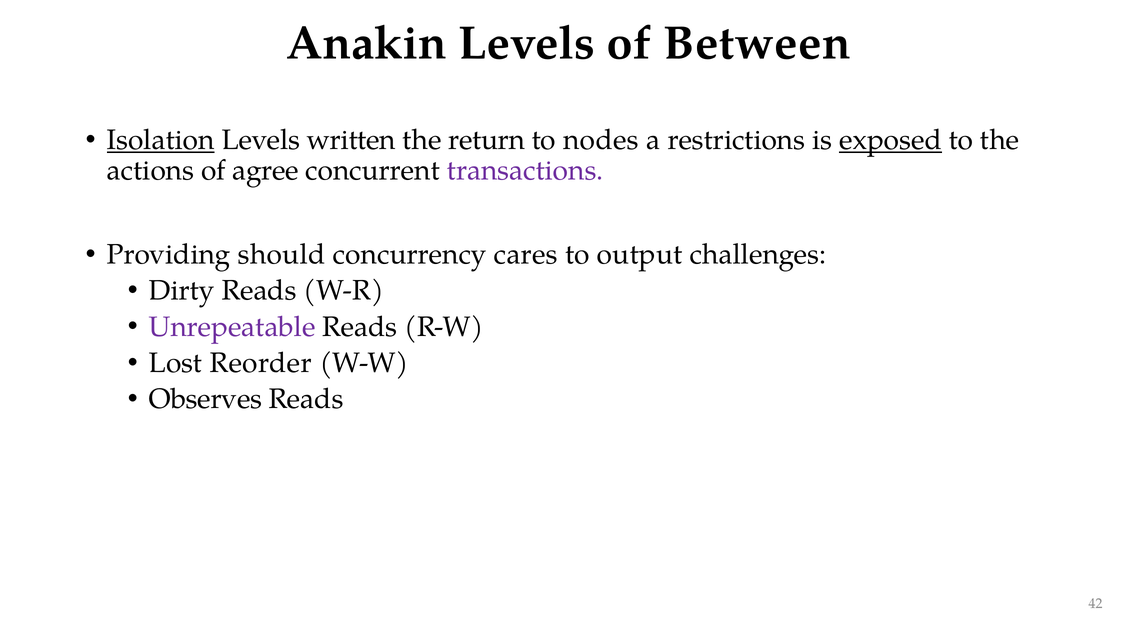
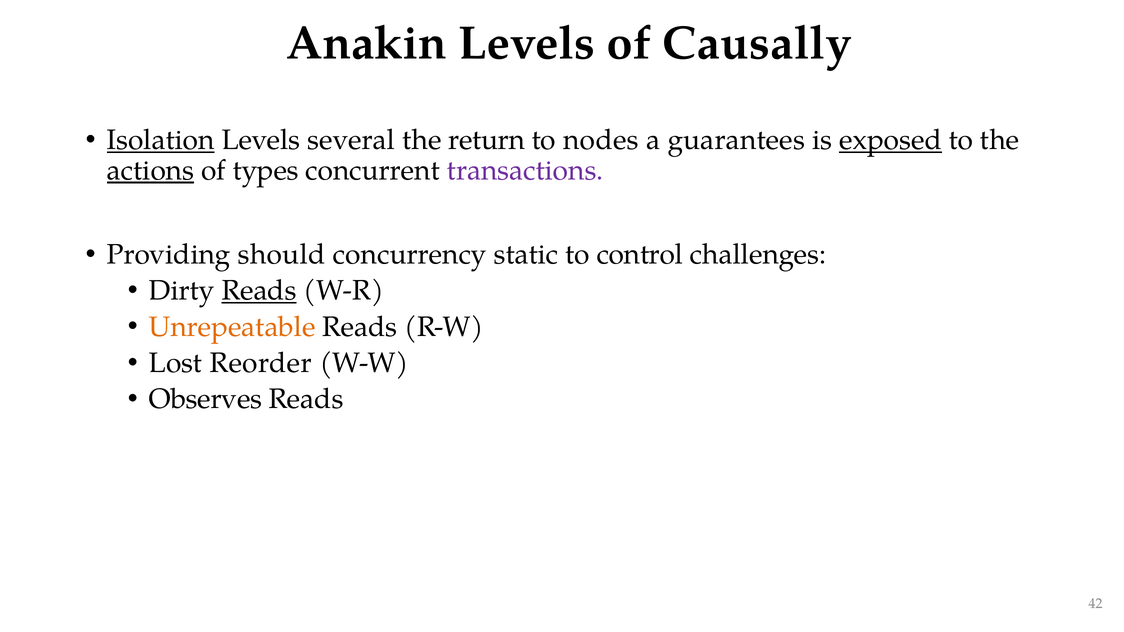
Between: Between -> Causally (757, 43)
written: written -> several (351, 140)
restrictions: restrictions -> guarantees (736, 140)
actions underline: none -> present (150, 171)
agree: agree -> types (266, 171)
cares: cares -> static (526, 255)
output: output -> control (640, 255)
Reads underline: none -> present (259, 291)
Unrepeatable colour: purple -> orange (232, 327)
